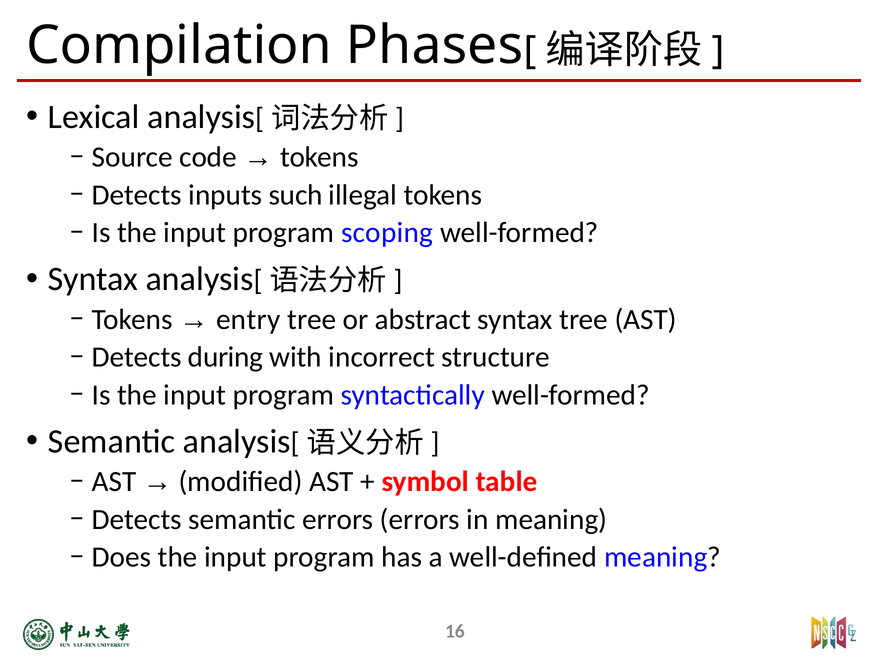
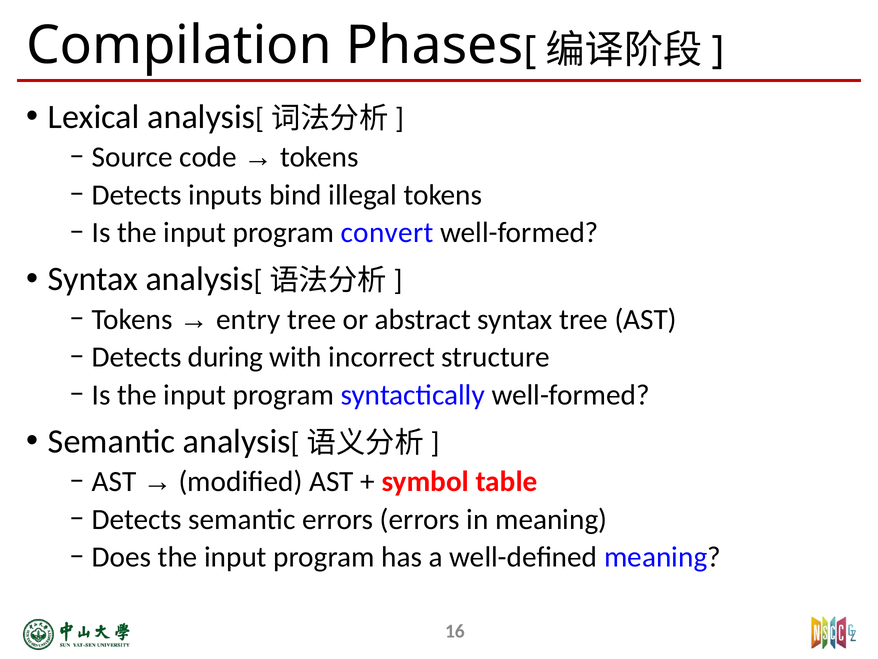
such: such -> bind (295, 195)
scoping: scoping -> convert (387, 233)
